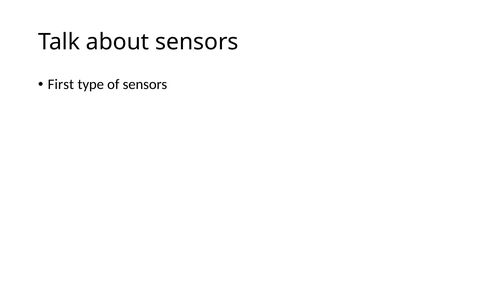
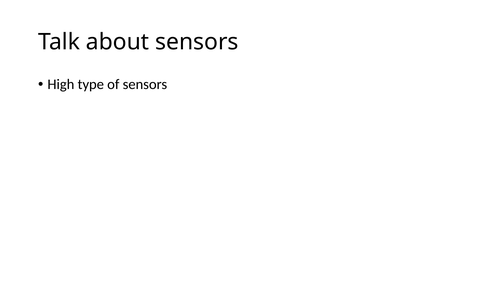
First: First -> High (61, 85)
